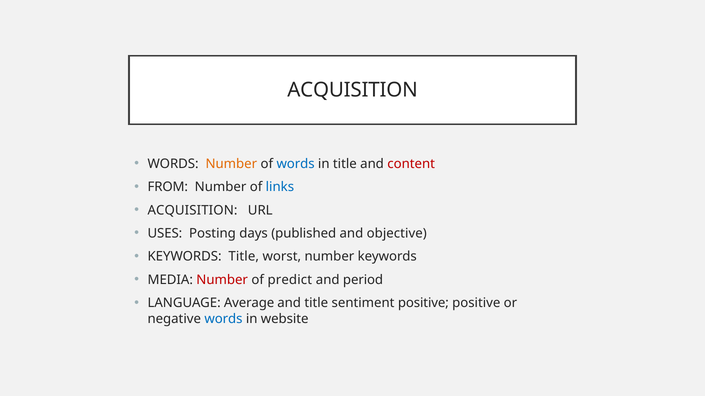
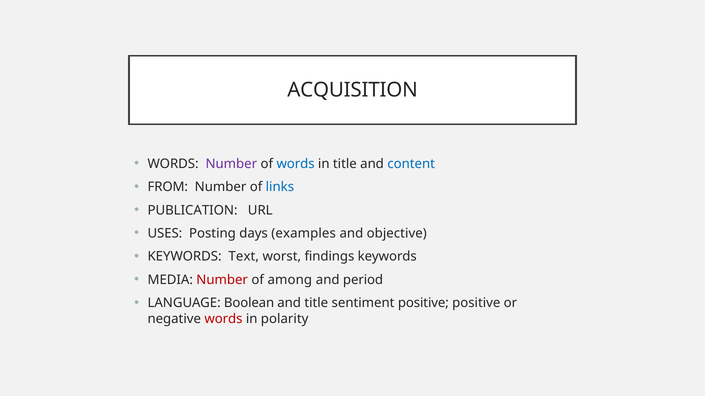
Number colour: orange -> purple (231, 164)
content colour: red -> blue (411, 164)
ACQUISITION: ACQUISITION -> PUBLICATION (193, 210)
published: published -> examples (304, 234)
KEYWORDS Title: Title -> Text (244, 257)
worst number: number -> findings (329, 257)
predict: predict -> among (290, 280)
Average: Average -> Boolean (249, 303)
words colour: blue -> red (223, 319)
website: website -> polarity (285, 319)
